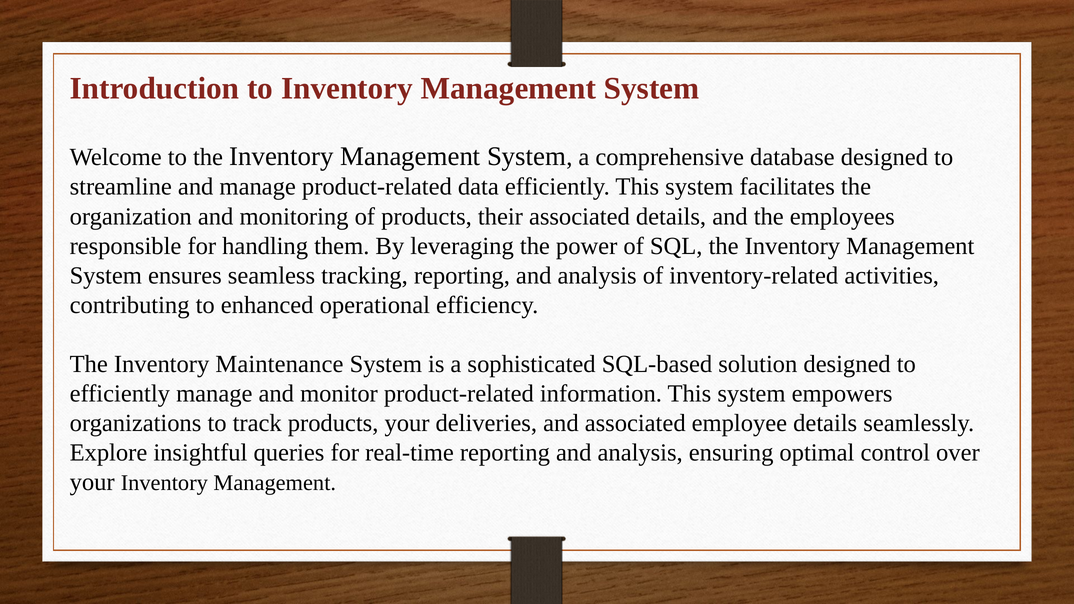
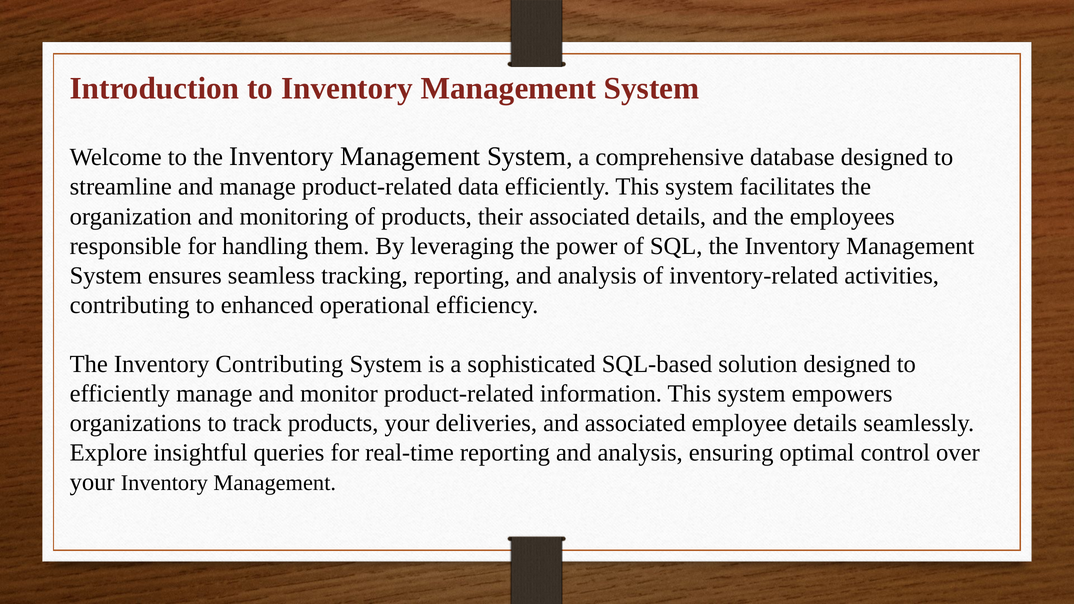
Inventory Maintenance: Maintenance -> Contributing (279, 364)
